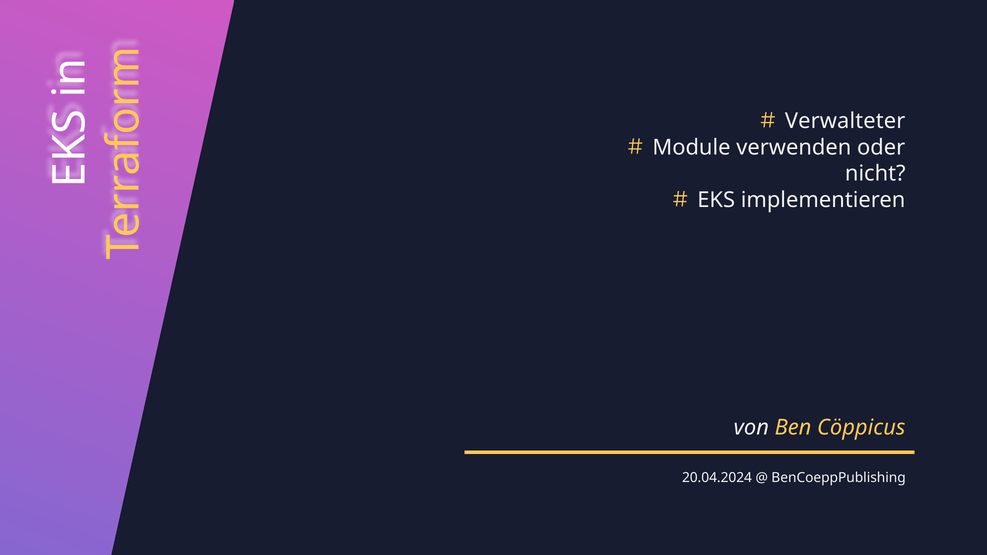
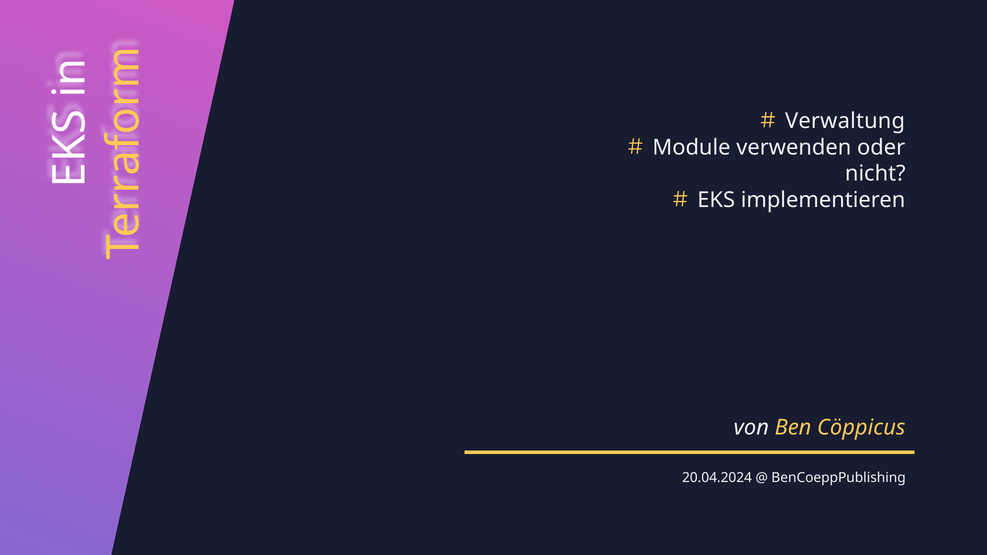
Verwalteter: Verwalteter -> Verwaltung (845, 121)
